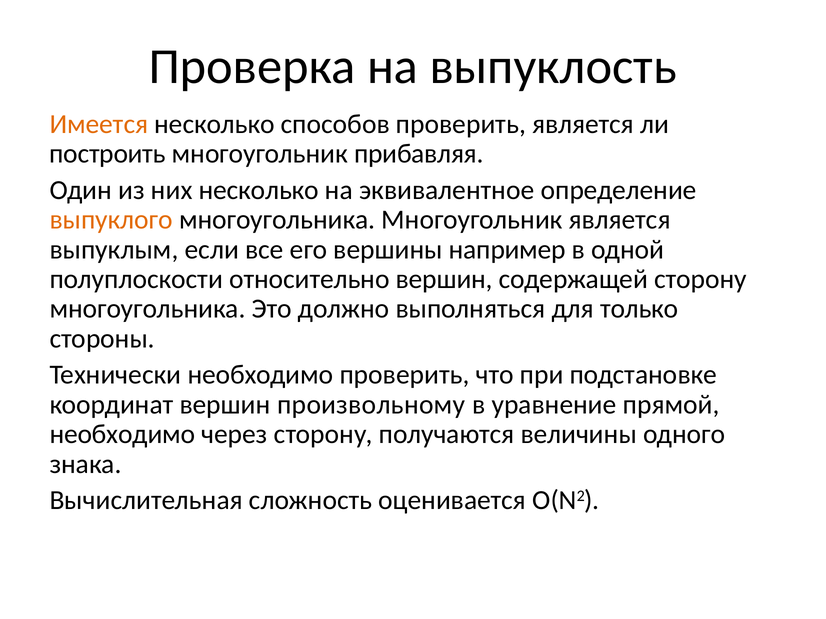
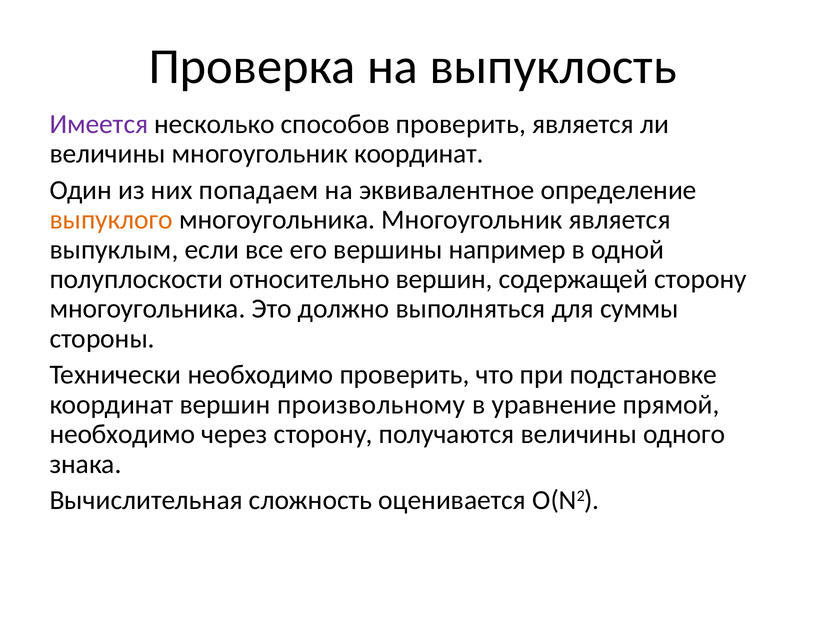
Имеется colour: orange -> purple (99, 124)
построить: построить -> величины (108, 154)
многоугольник прибавляя: прибавляя -> координат (419, 154)
них несколько: несколько -> попадаем (259, 190)
только: только -> суммы (639, 309)
